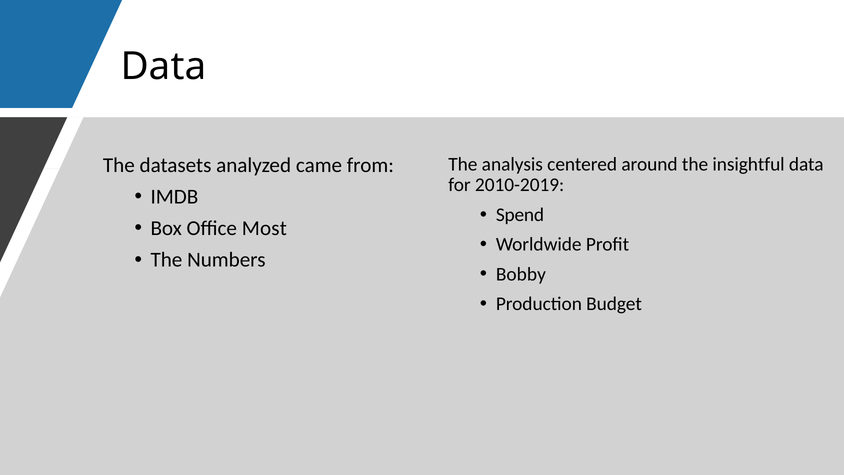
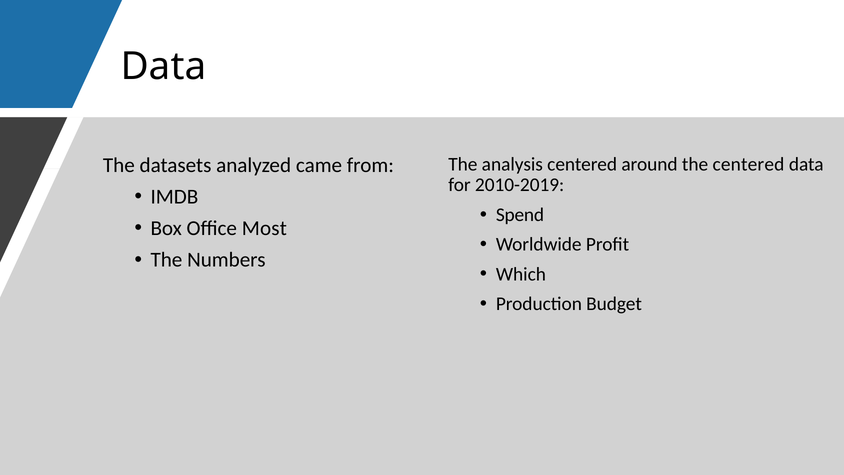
the insightful: insightful -> centered (748, 164)
Bobby: Bobby -> Which (521, 274)
